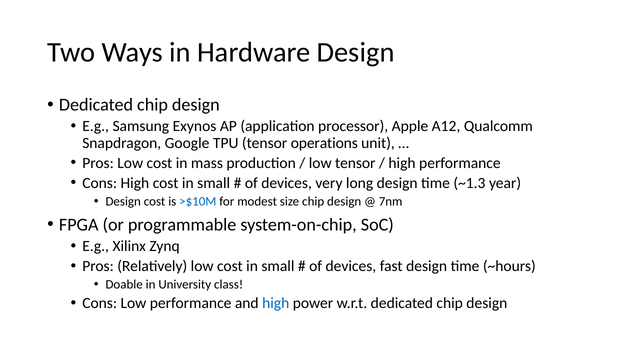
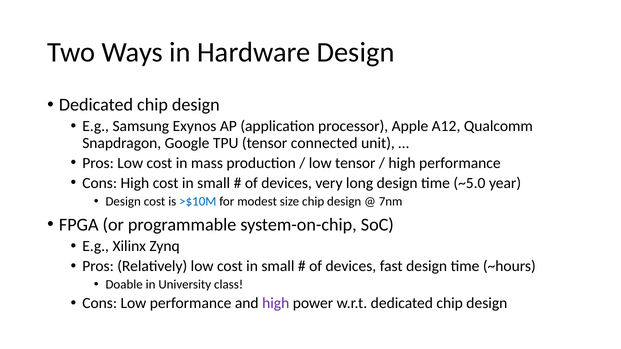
operations: operations -> connected (324, 143)
~1.3: ~1.3 -> ~5.0 (469, 183)
high colour: blue -> purple (276, 303)
